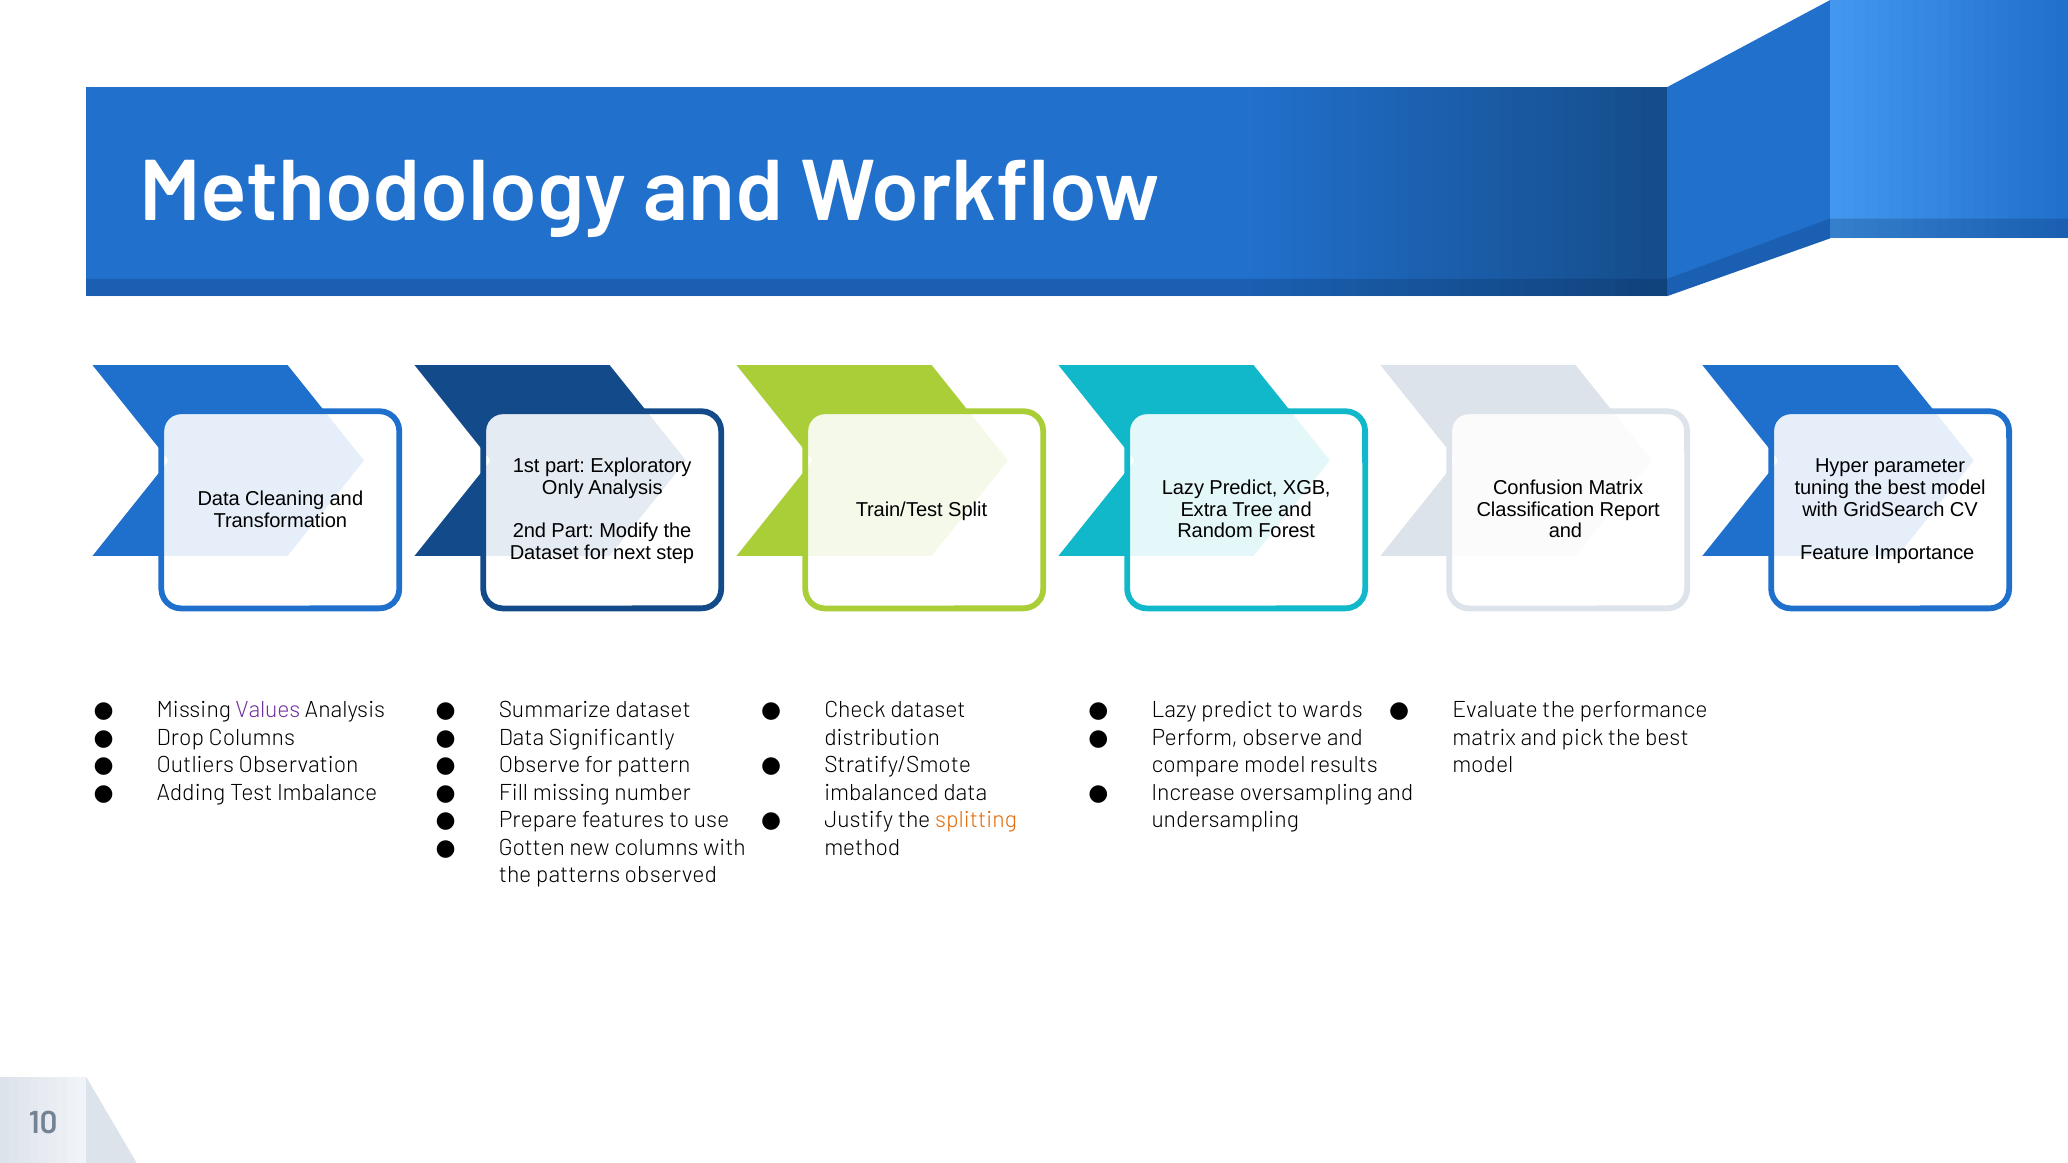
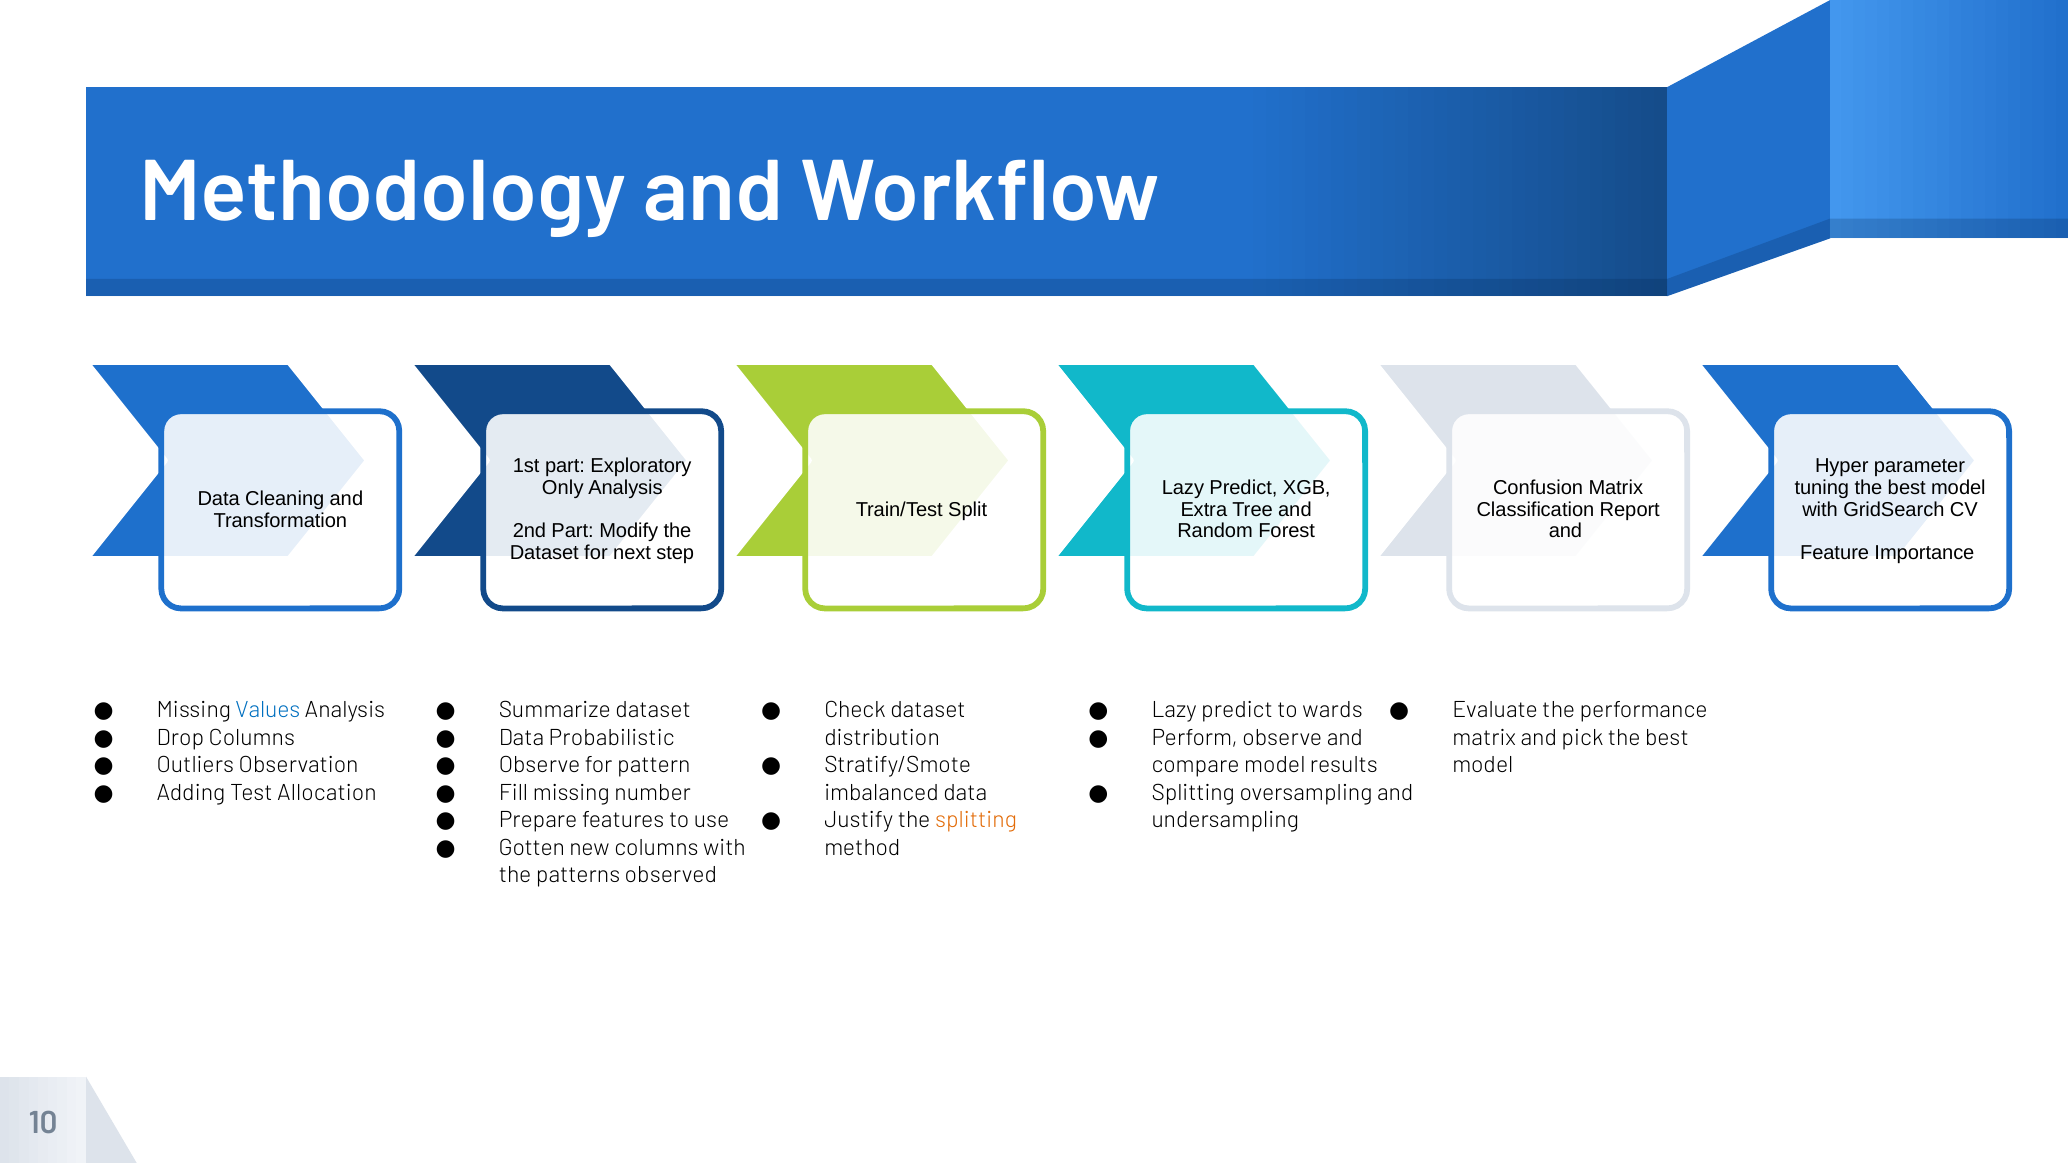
Values colour: purple -> blue (268, 710)
Significantly: Significantly -> Probabilistic (612, 738)
Imbalance: Imbalance -> Allocation (327, 793)
Increase: Increase -> Splitting (1193, 793)
